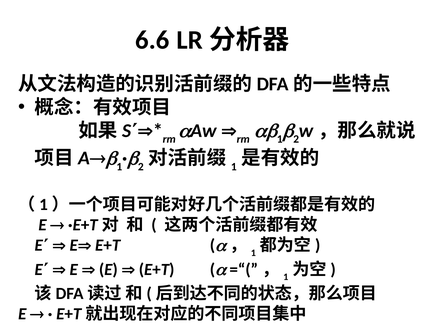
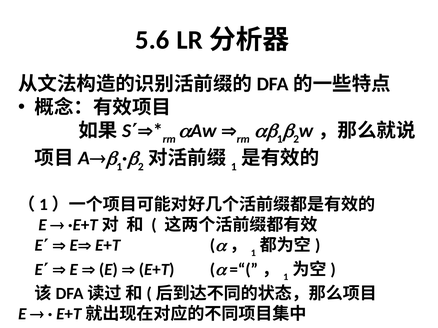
6.6: 6.6 -> 5.6 (152, 40)
